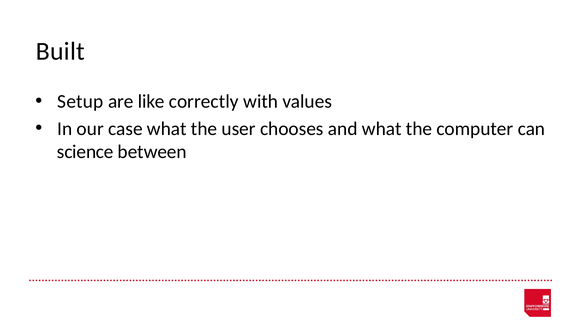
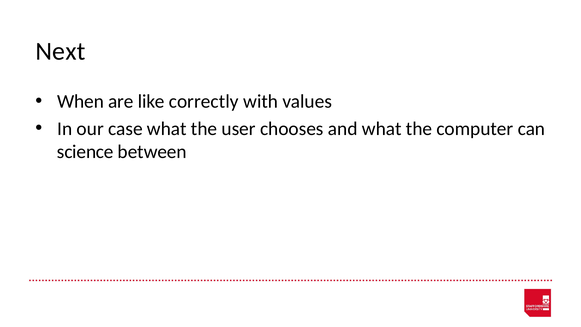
Built: Built -> Next (60, 51)
Setup: Setup -> When (81, 101)
